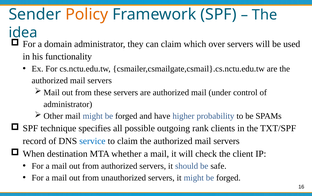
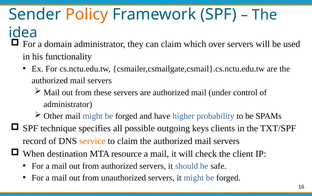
rank: rank -> keys (200, 129)
service colour: blue -> orange (92, 142)
whether: whether -> resource (127, 154)
